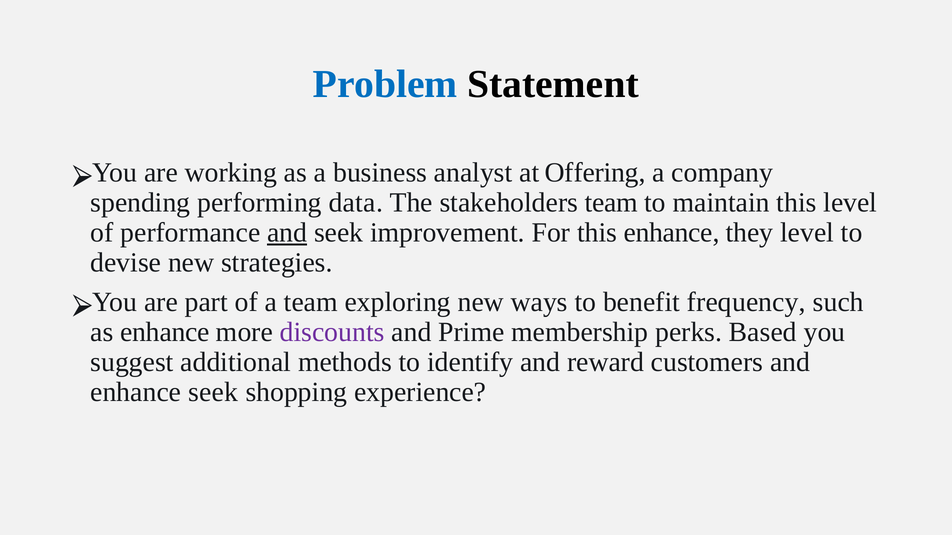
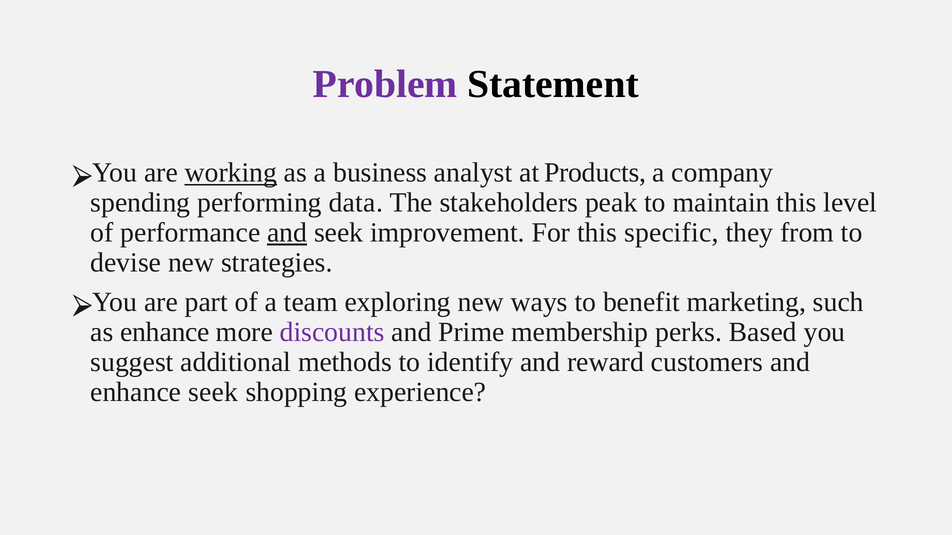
Problem colour: blue -> purple (385, 84)
working underline: none -> present (231, 173)
Offering: Offering -> Products (595, 173)
stakeholders team: team -> peak (611, 203)
this enhance: enhance -> specific (671, 233)
they level: level -> from (807, 233)
frequency: frequency -> marketing (746, 303)
